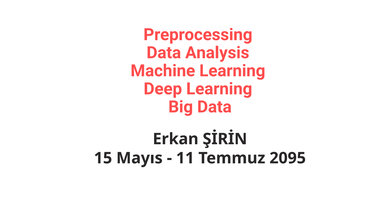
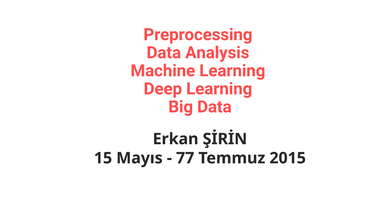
11: 11 -> 77 (185, 158)
2095: 2095 -> 2015 (288, 158)
